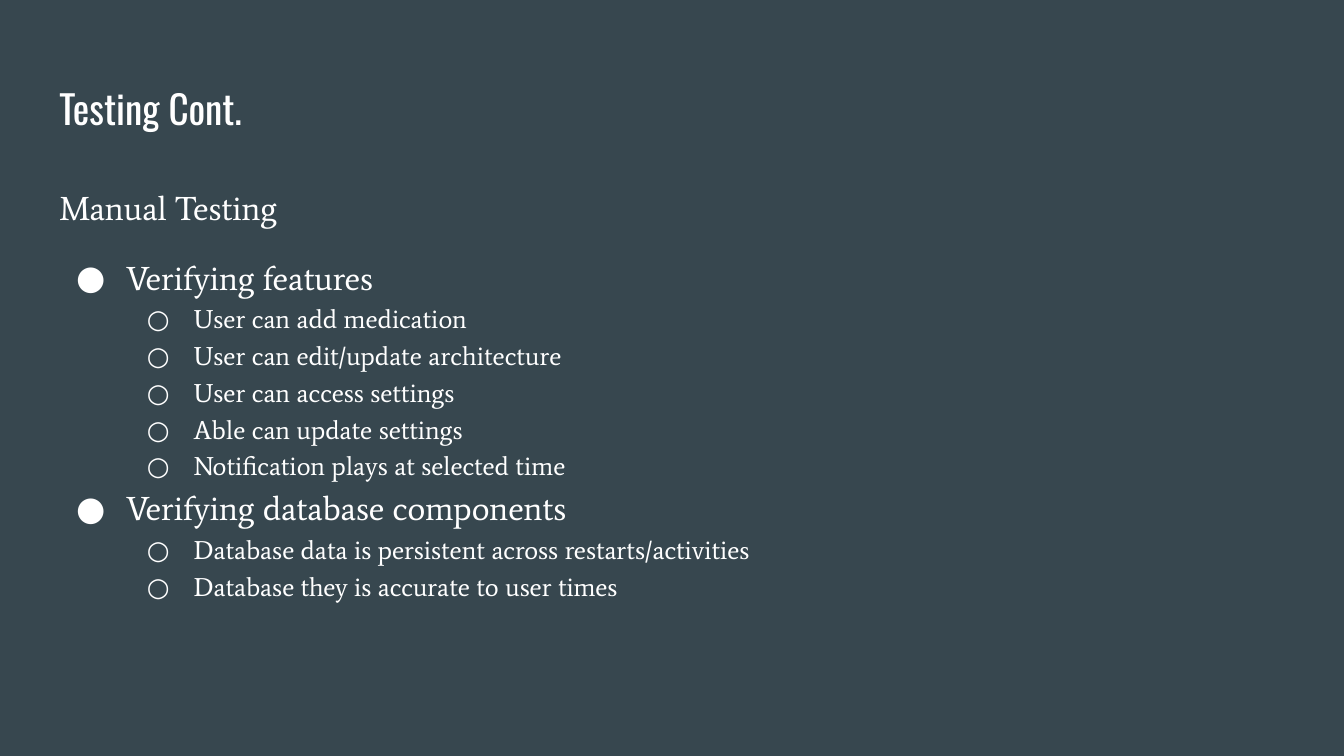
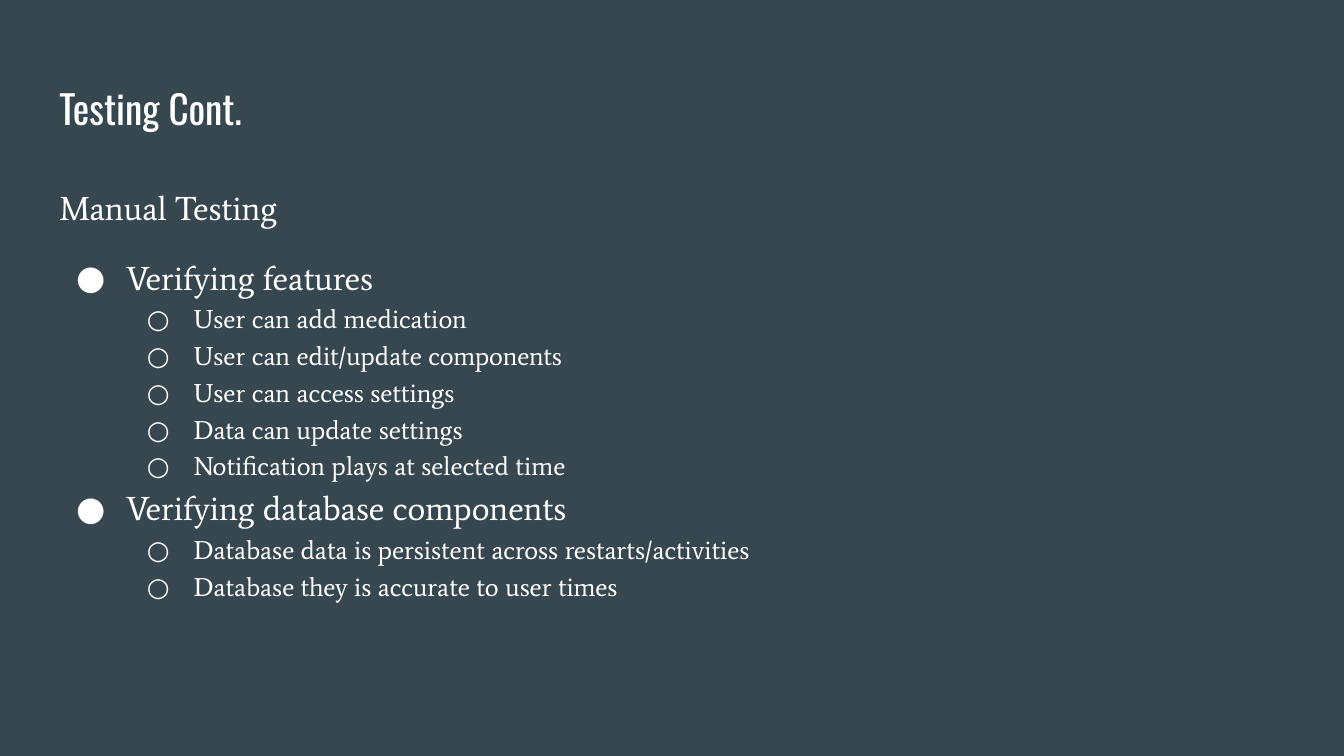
edit/update architecture: architecture -> components (495, 357)
Able: Able -> Data (220, 430)
